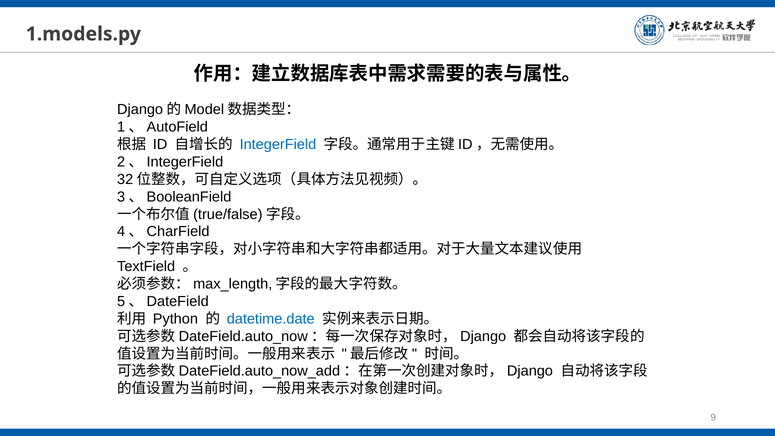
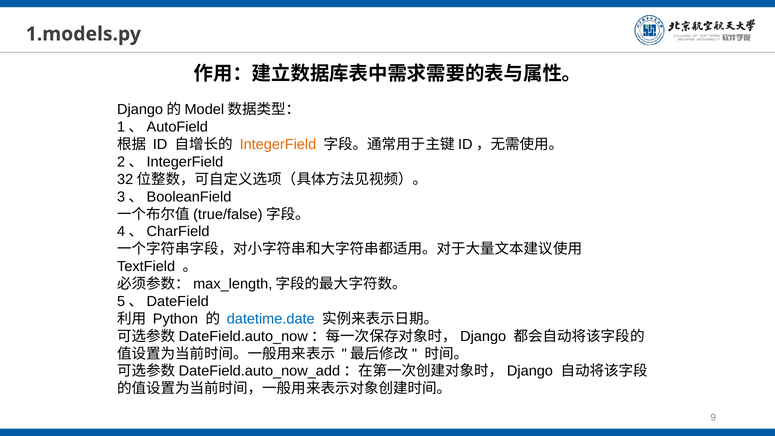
IntegerField colour: blue -> orange (278, 144)
